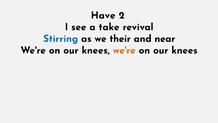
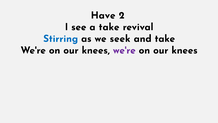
their: their -> seek (120, 39)
and near: near -> take (165, 39)
we're colour: orange -> purple (124, 50)
